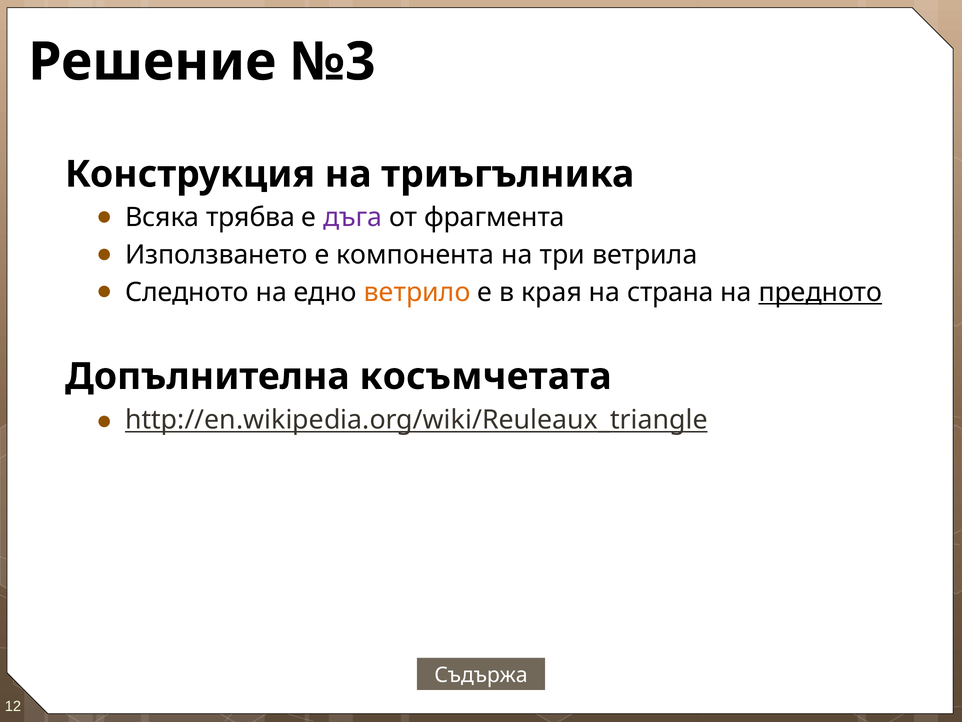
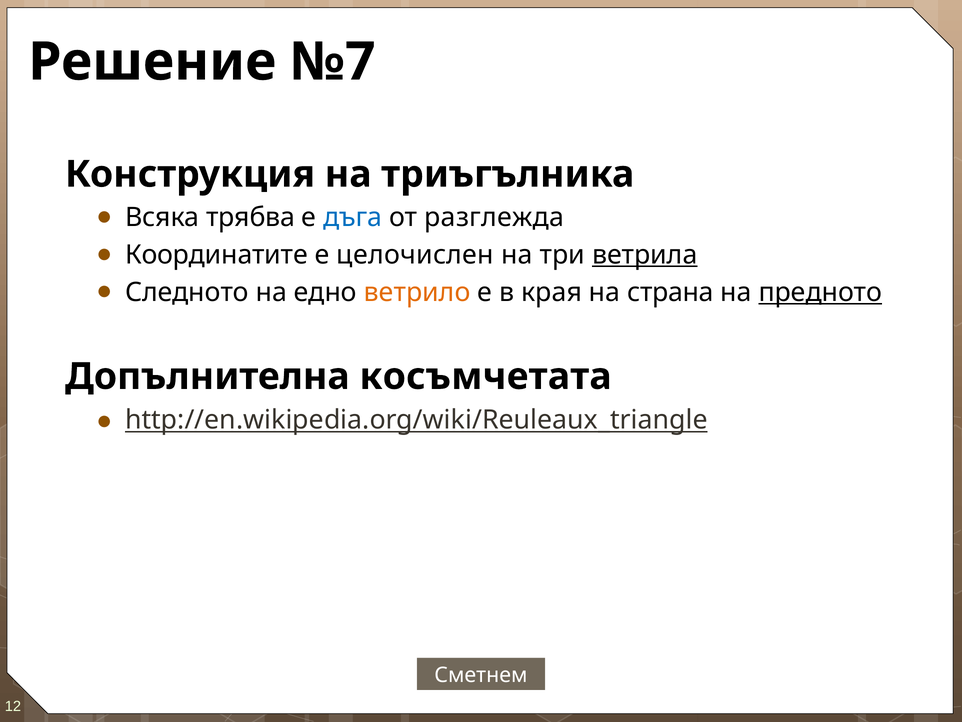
№3: №3 -> №7 (333, 62)
дъга colour: purple -> blue (353, 217)
фрагмента: фрагмента -> разглежда (494, 217)
Използването: Използването -> Координатите (216, 255)
компонента: компонента -> целочислен (415, 255)
ветрила underline: none -> present (645, 255)
Съдържа: Съдържа -> Сметнем (481, 675)
